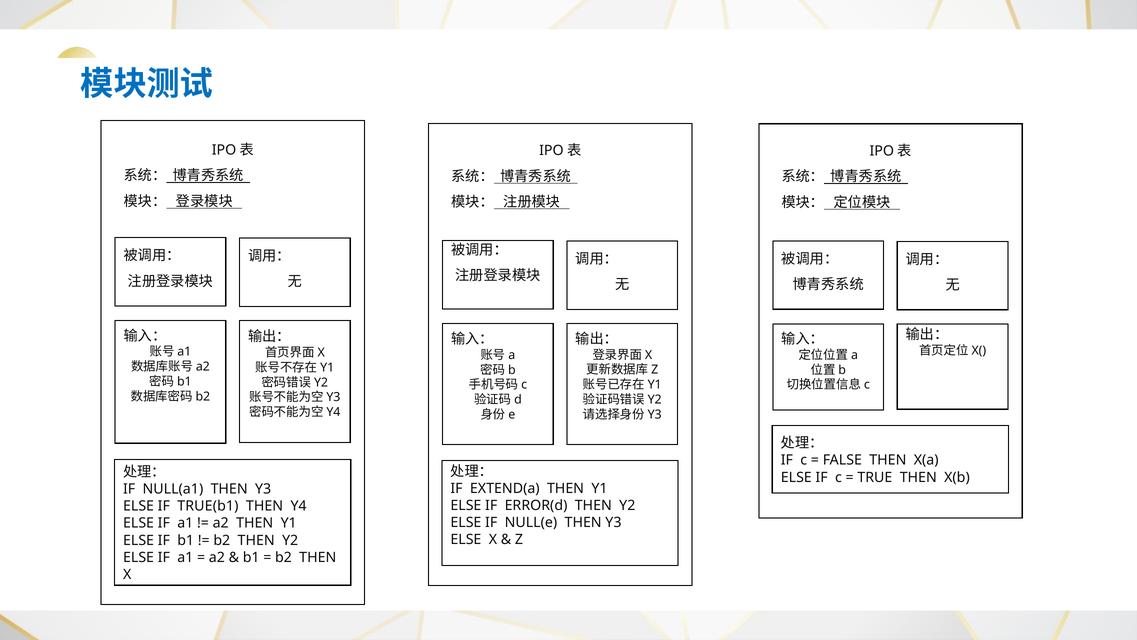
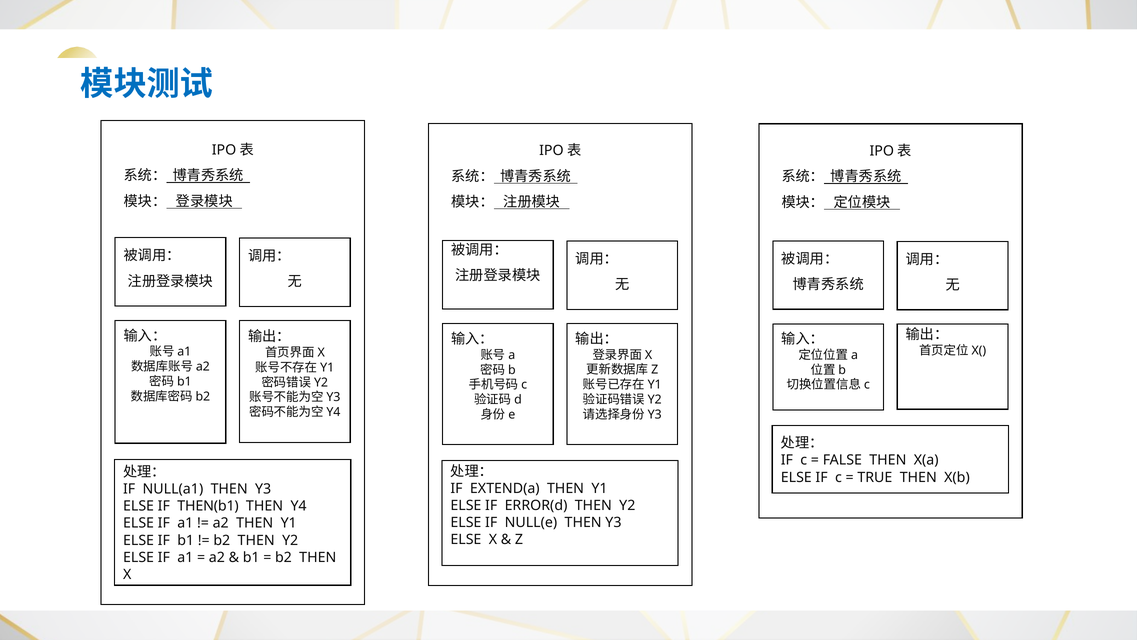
TRUE(b1: TRUE(b1 -> THEN(b1 (208, 506)
